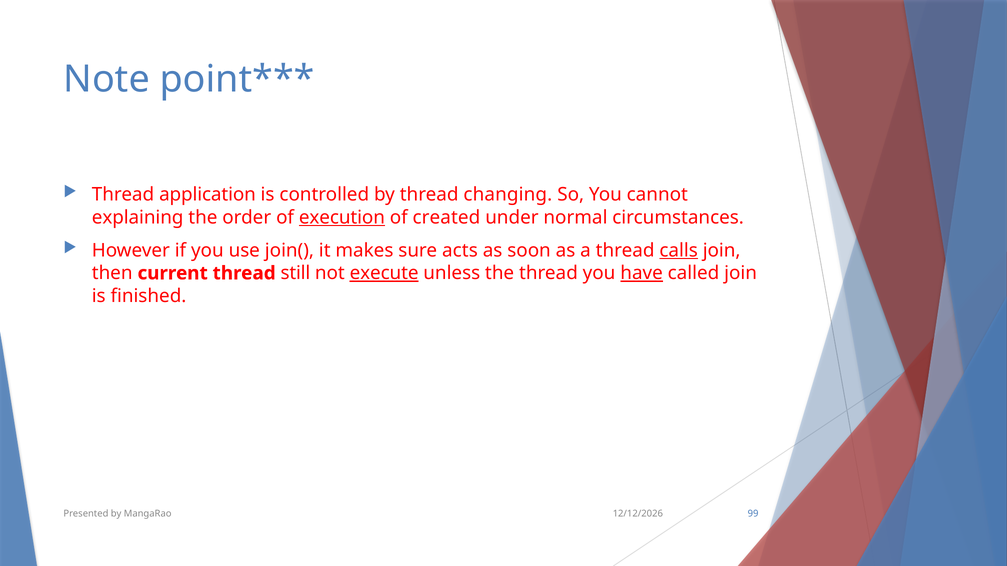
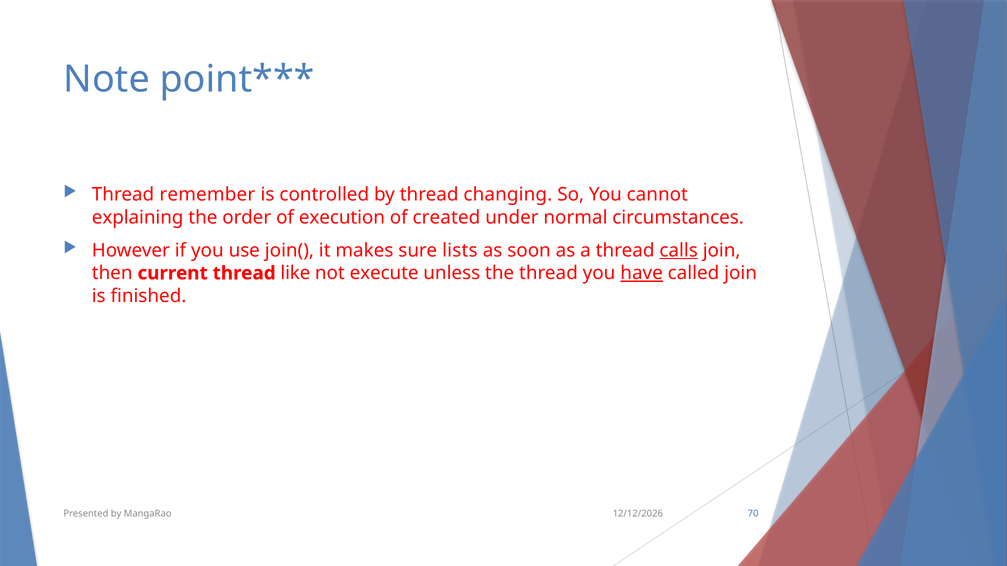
application: application -> remember (207, 195)
execution underline: present -> none (342, 218)
acts: acts -> lists (460, 251)
still: still -> like (295, 273)
execute underline: present -> none (384, 273)
99: 99 -> 70 (753, 514)
